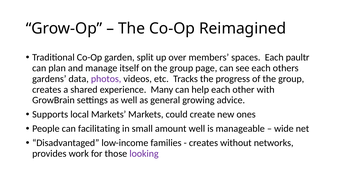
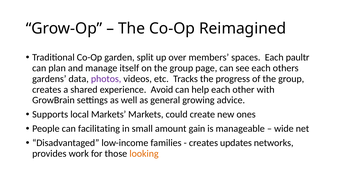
Many: Many -> Avoid (162, 89)
amount well: well -> gain (197, 128)
without: without -> updates (236, 143)
looking colour: purple -> orange (144, 153)
